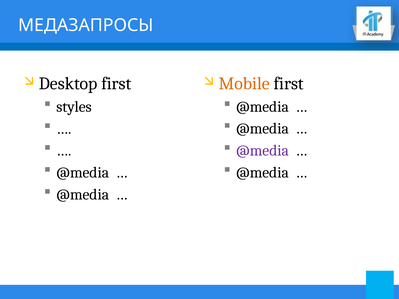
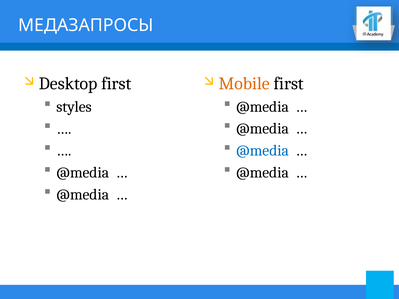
@media colour: purple -> blue (263, 151)
